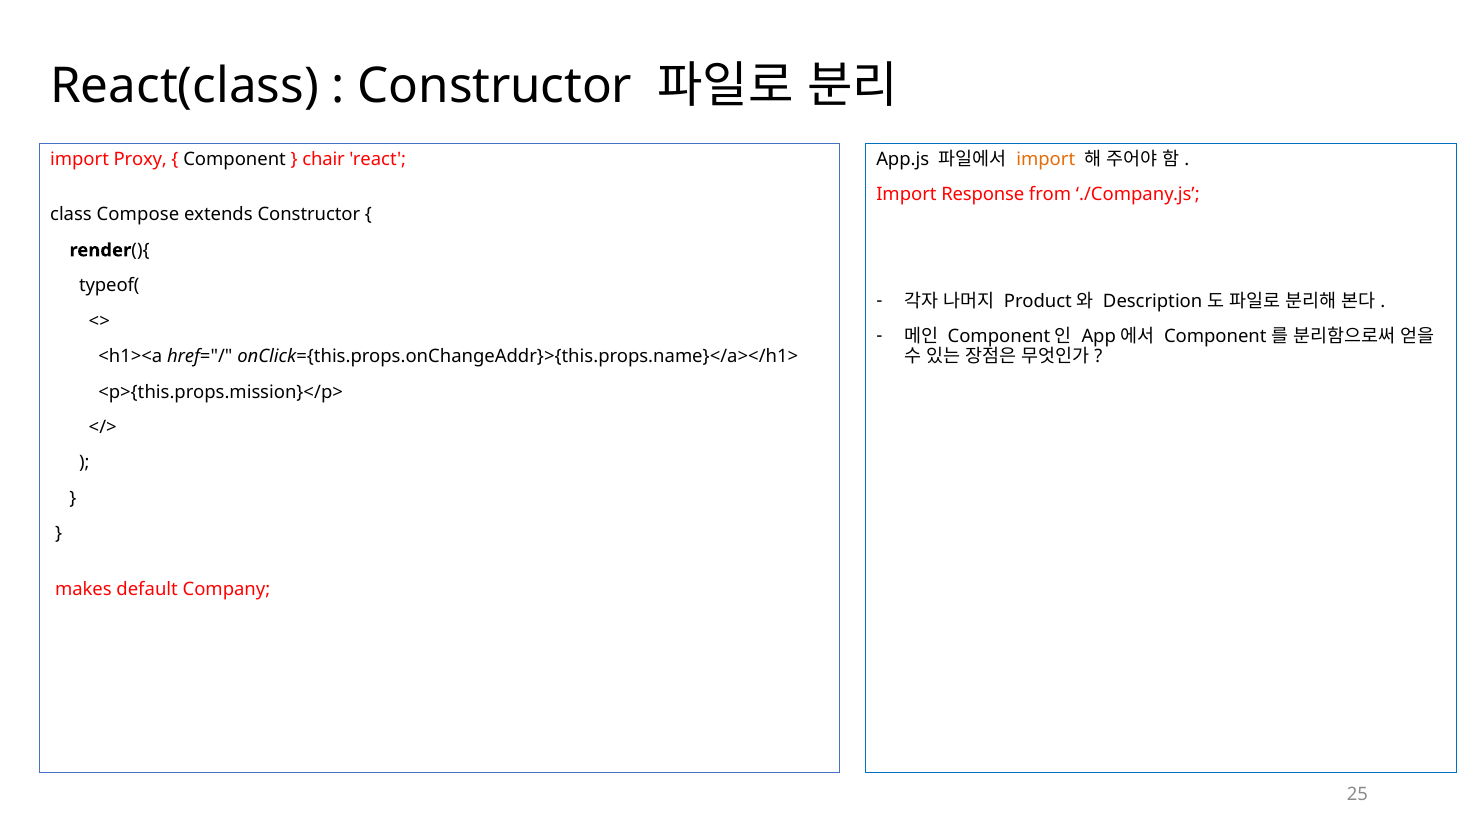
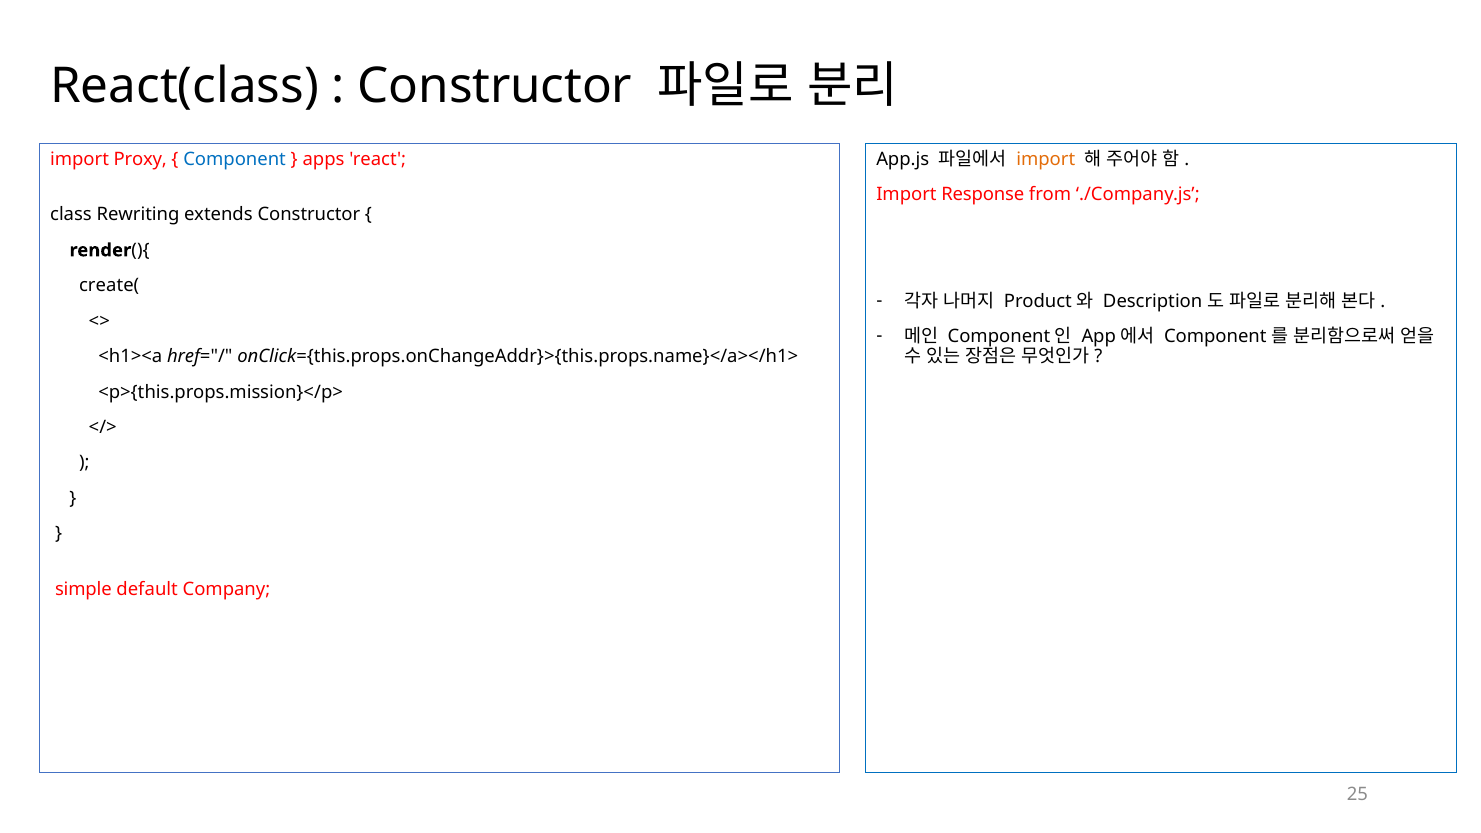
Component colour: black -> blue (235, 159)
chair: chair -> apps (324, 159)
Compose: Compose -> Rewriting (138, 215)
typeof(: typeof( -> create( (109, 286)
makes: makes -> simple (83, 589)
